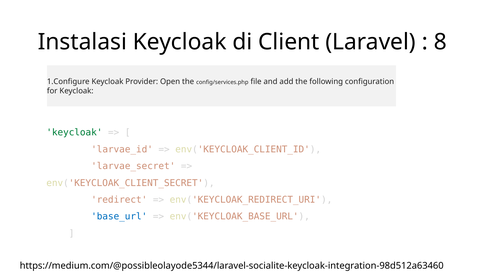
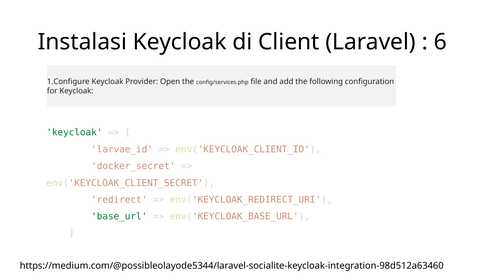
8: 8 -> 6 (440, 42)
larvae_secret: larvae_secret -> docker_secret (133, 166)
base_url colour: blue -> green (119, 216)
